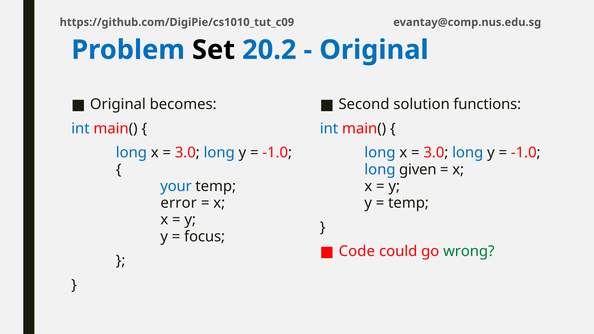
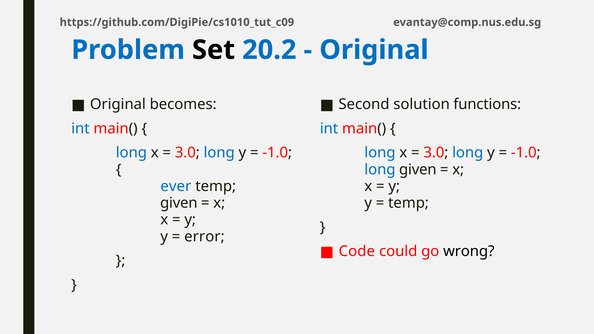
your: your -> ever (176, 186)
error: error -> given (179, 203)
focus: focus -> error (204, 237)
wrong colour: green -> black (469, 251)
